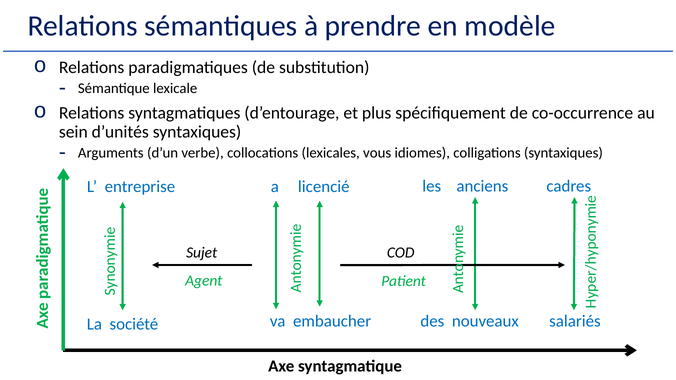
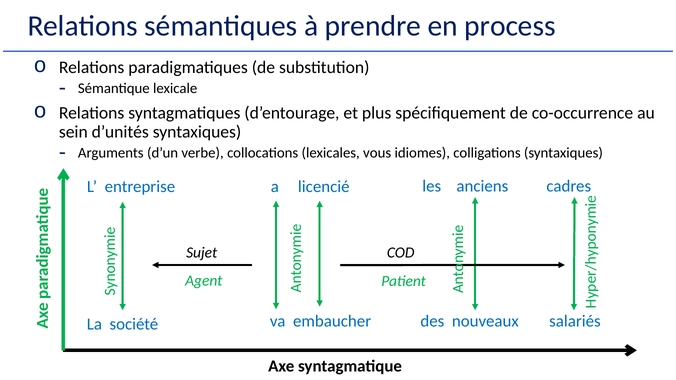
modèle: modèle -> process (510, 26)
